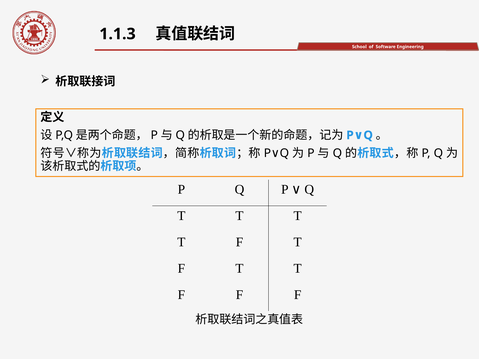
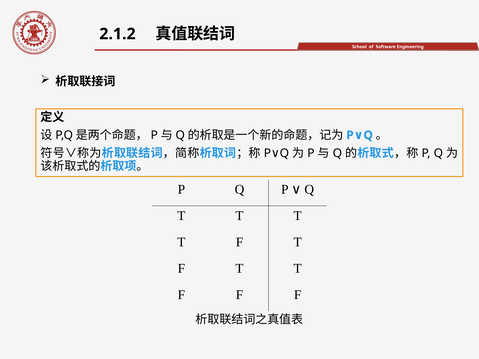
1.1.3: 1.1.3 -> 2.1.2 (117, 34)
